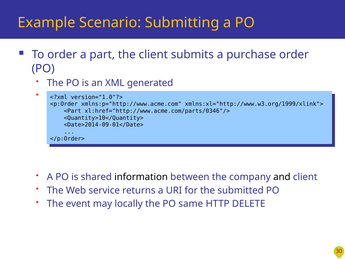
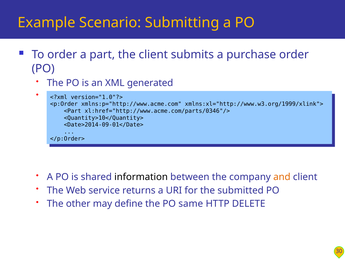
and colour: black -> orange (282, 177)
event: event -> other (78, 204)
locally: locally -> define (129, 204)
